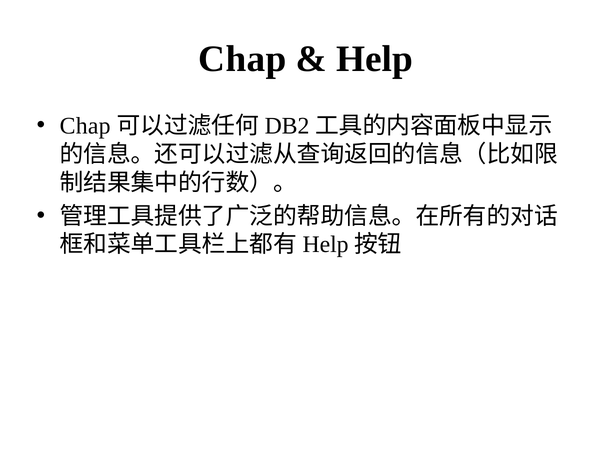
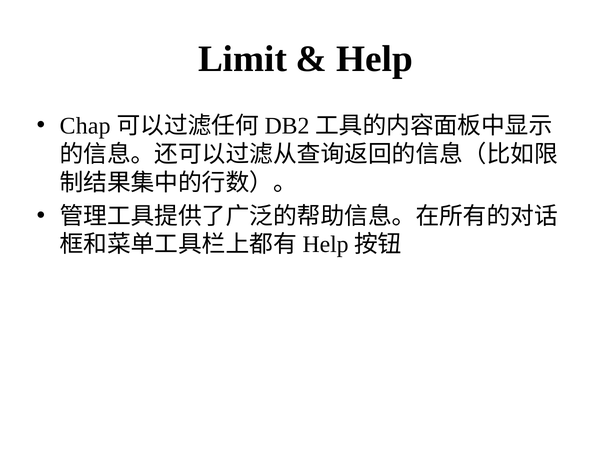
Chap: Chap -> Limit (243, 59)
